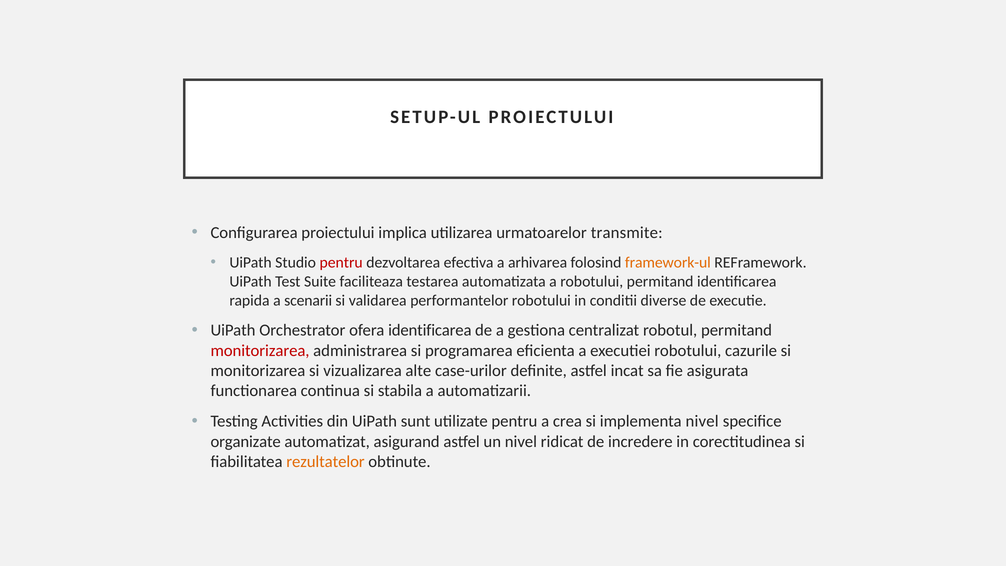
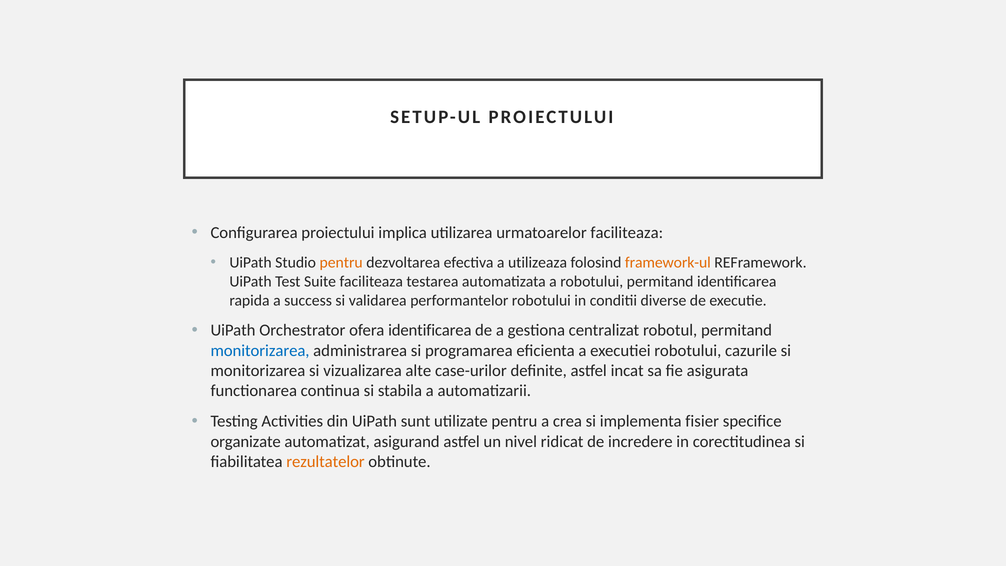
urmatoarelor transmite: transmite -> faciliteaza (627, 233)
pentru colour: red -> orange (341, 263)
arhivarea: arhivarea -> utilizeaza (538, 263)
scenarii: scenarii -> success (308, 300)
monitorizarea colour: red -> blue (260, 350)
implementa nivel: nivel -> fisier (702, 421)
